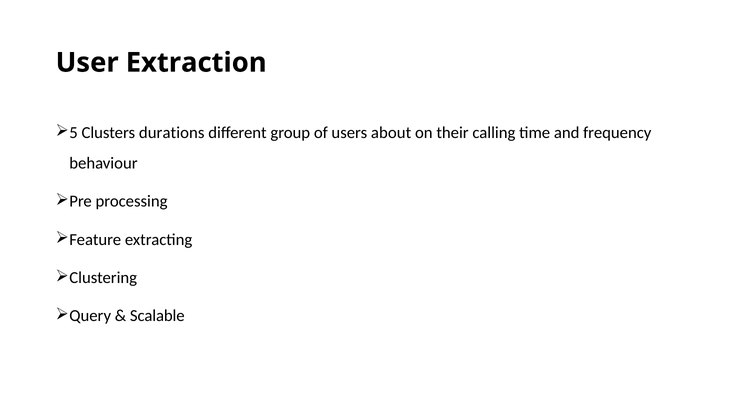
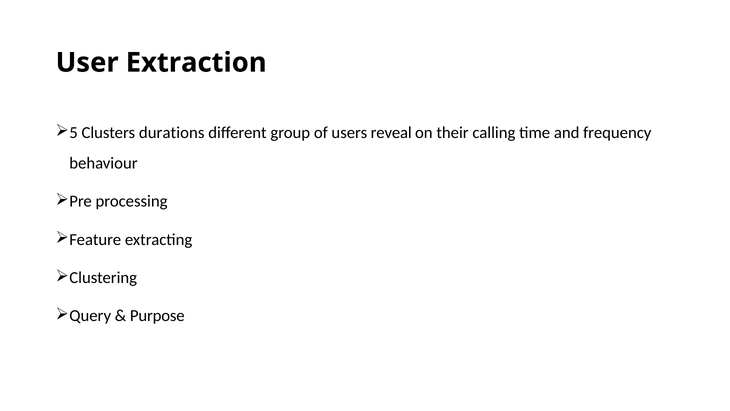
about: about -> reveal (391, 133)
Scalable: Scalable -> Purpose (157, 316)
